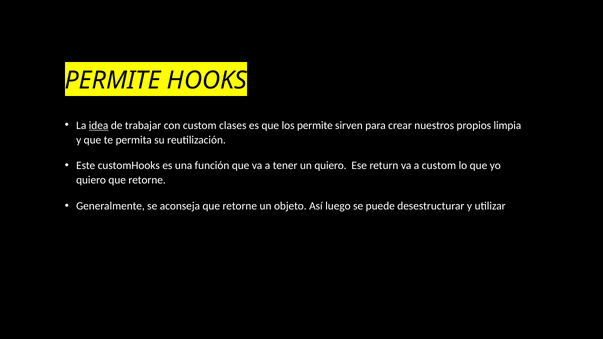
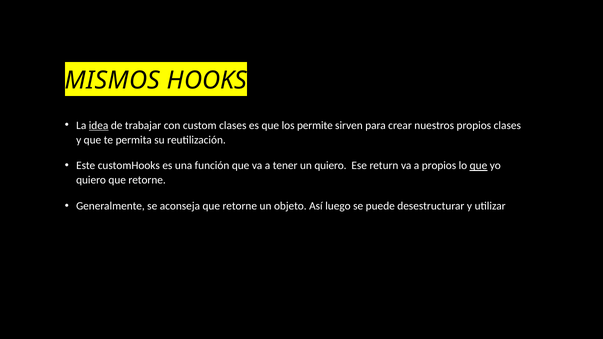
PERMITE: PERMITE -> MISMOS (113, 81)
propios limpia: limpia -> clases (507, 125)
a custom: custom -> propios (439, 166)
que underline: none -> present (478, 166)
